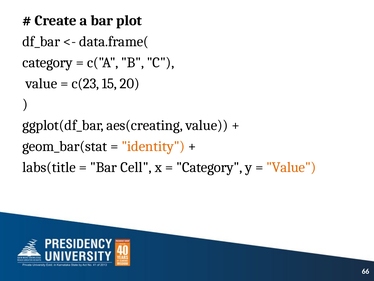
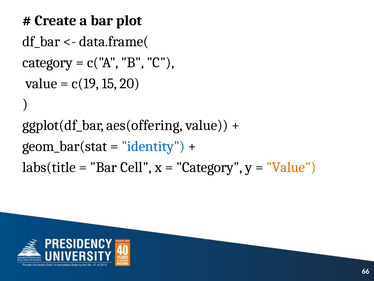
c(23: c(23 -> c(19 (85, 83)
aes(creating: aes(creating -> aes(offering (145, 125)
identity colour: orange -> blue (153, 146)
